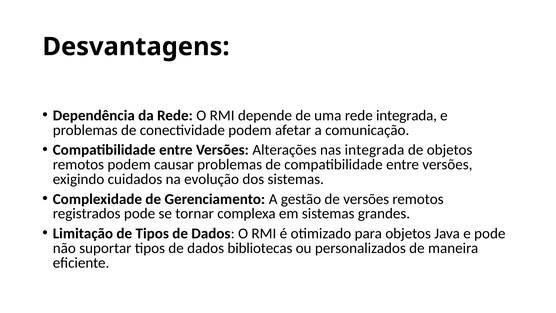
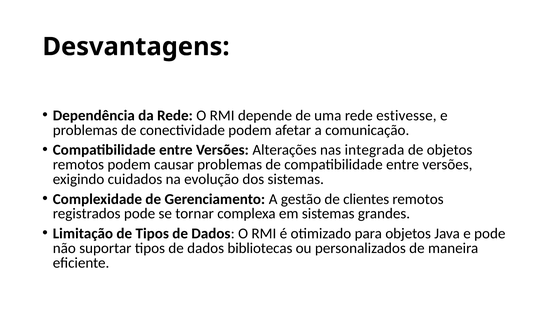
rede integrada: integrada -> estivesse (406, 115)
de versões: versões -> clientes (366, 199)
